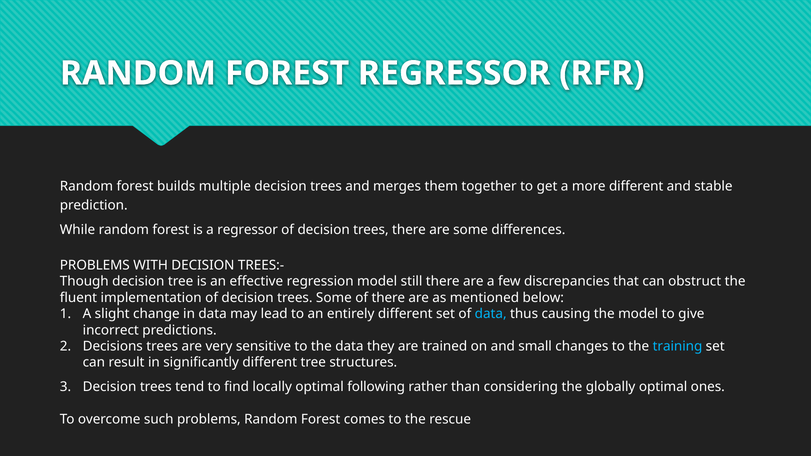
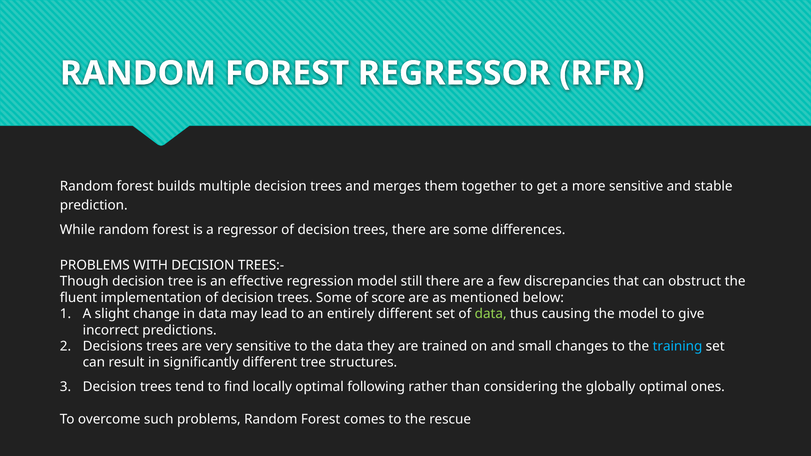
more different: different -> sensitive (636, 187)
of there: there -> score (388, 298)
data colour: light blue -> light green (491, 314)
